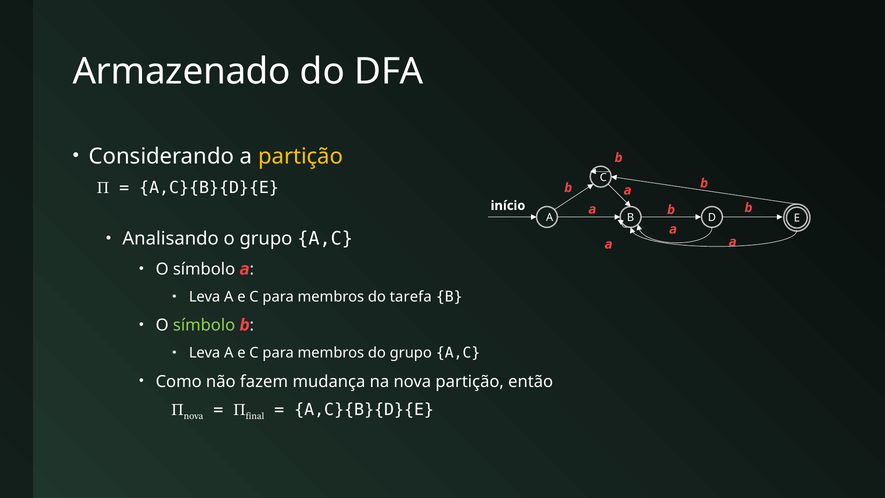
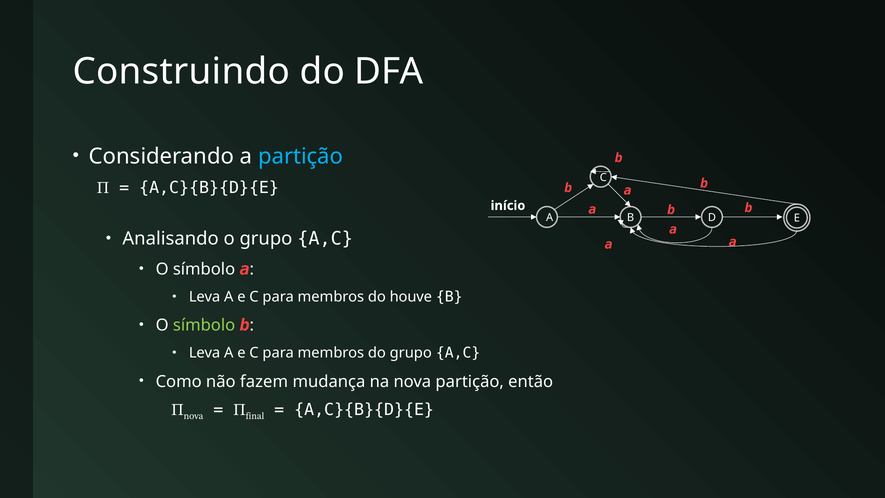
Armazenado: Armazenado -> Construindo (181, 72)
partição colour: yellow -> light blue (301, 156)
tarefa: tarefa -> houve (411, 297)
